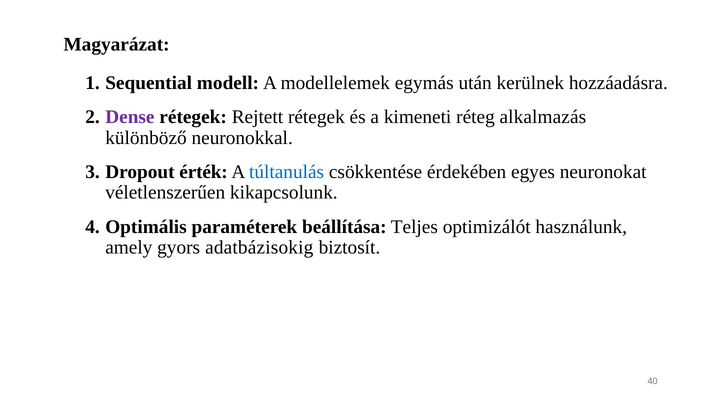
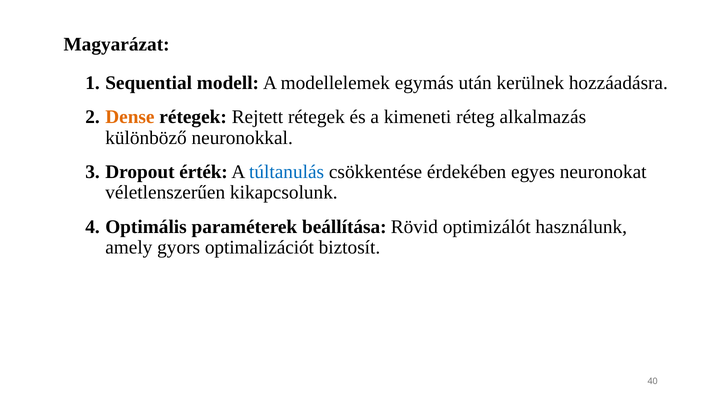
Dense colour: purple -> orange (130, 117)
Teljes: Teljes -> Rövid (414, 227)
adatbázisokig: adatbázisokig -> optimalizációt (259, 248)
